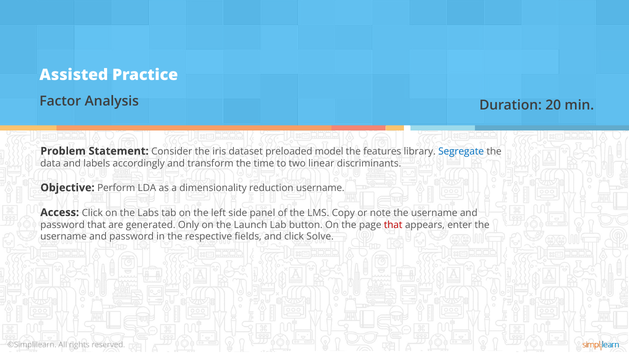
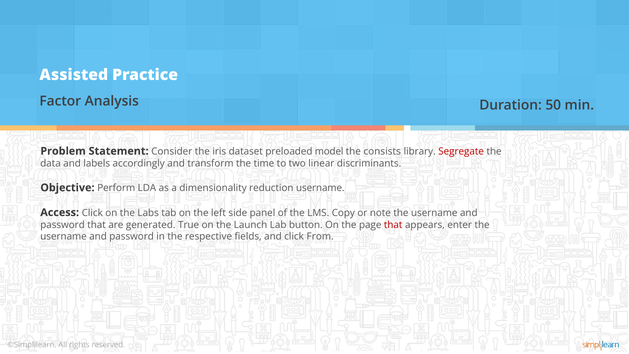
20: 20 -> 50 (553, 105)
features: features -> consists (382, 151)
Segregate colour: blue -> red (461, 151)
Only: Only -> True (189, 225)
Solve: Solve -> From (320, 236)
